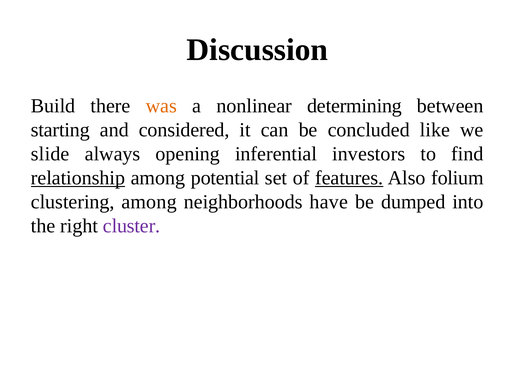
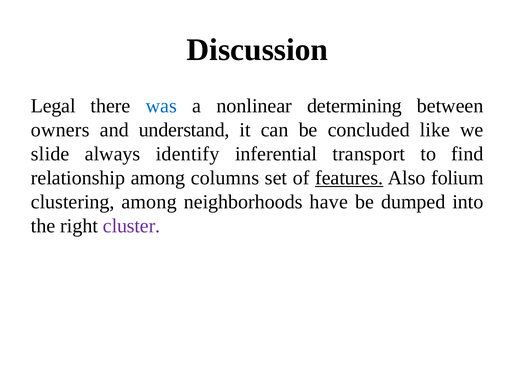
Build: Build -> Legal (53, 106)
was colour: orange -> blue (161, 106)
starting: starting -> owners (60, 130)
considered: considered -> understand (184, 130)
opening: opening -> identify (188, 154)
investors: investors -> transport (369, 154)
relationship underline: present -> none (78, 178)
potential: potential -> columns (225, 178)
